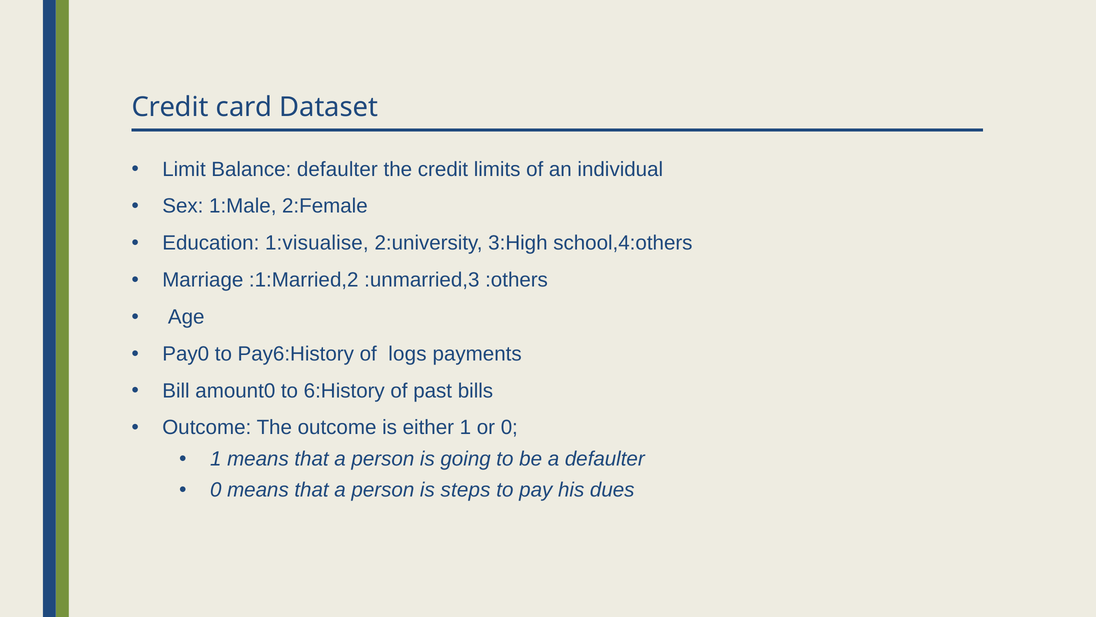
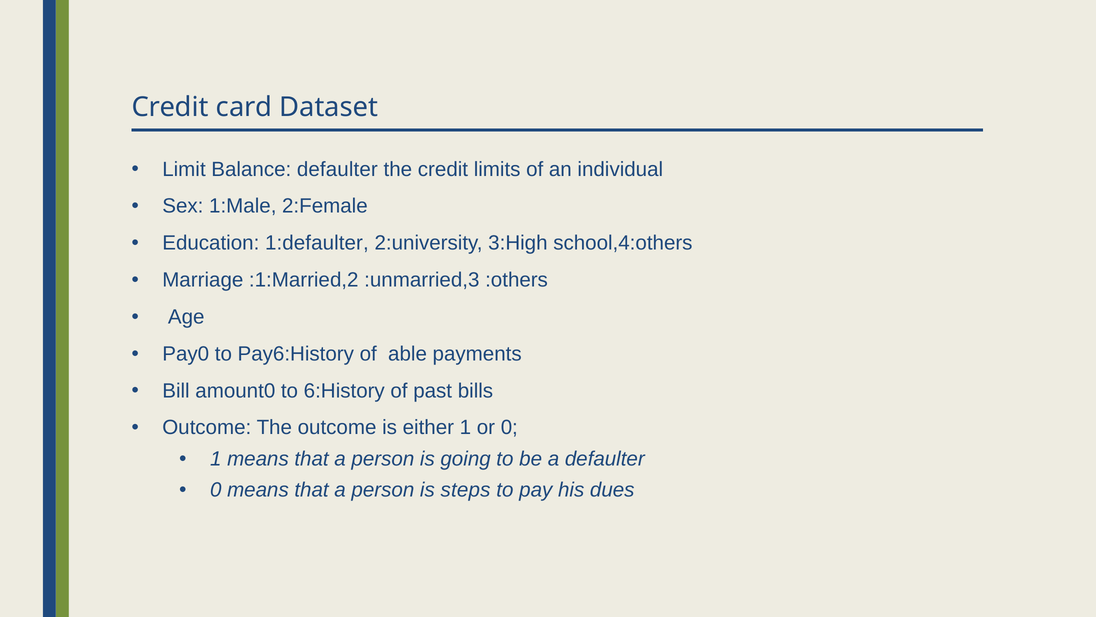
1:visualise: 1:visualise -> 1:defaulter (317, 243)
logs: logs -> able (408, 354)
